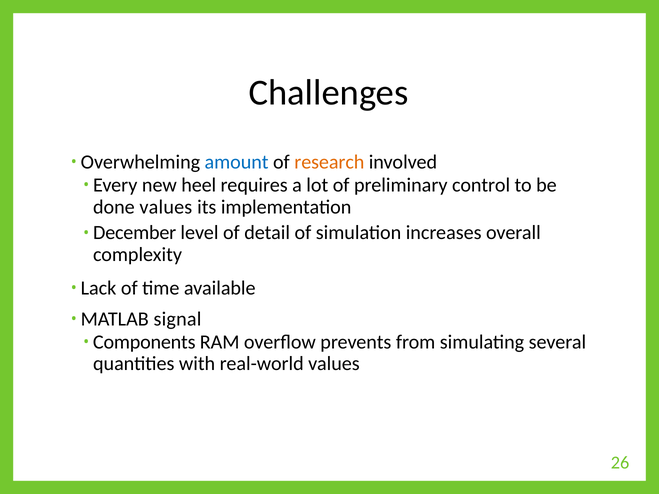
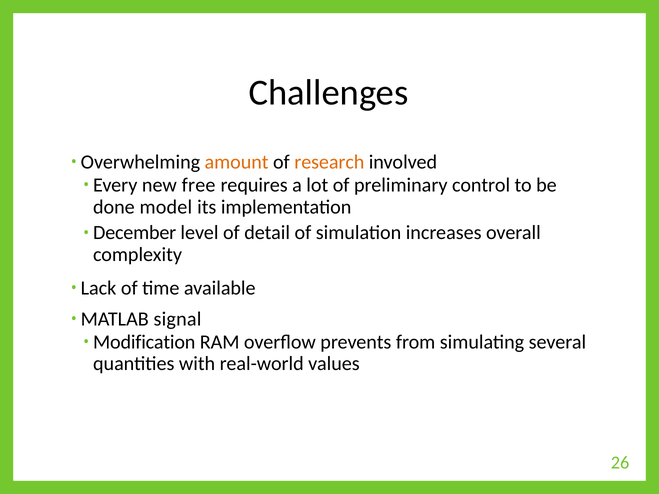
amount colour: blue -> orange (237, 162)
heel: heel -> free (199, 185)
done values: values -> model (166, 207)
Components: Components -> Modification (144, 342)
